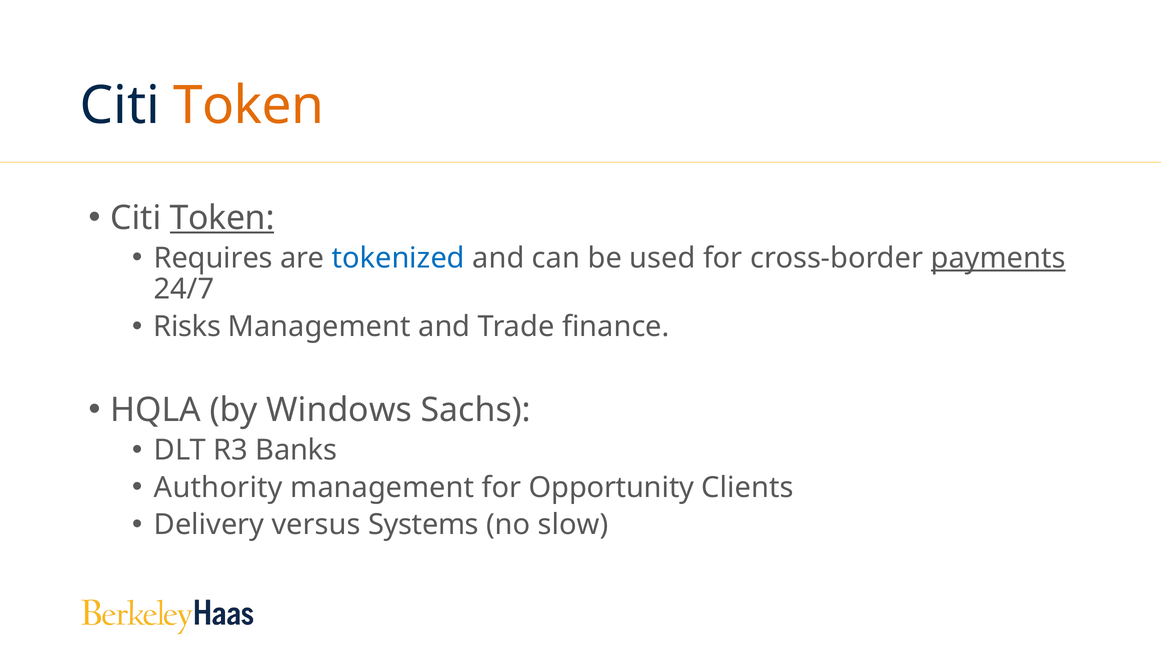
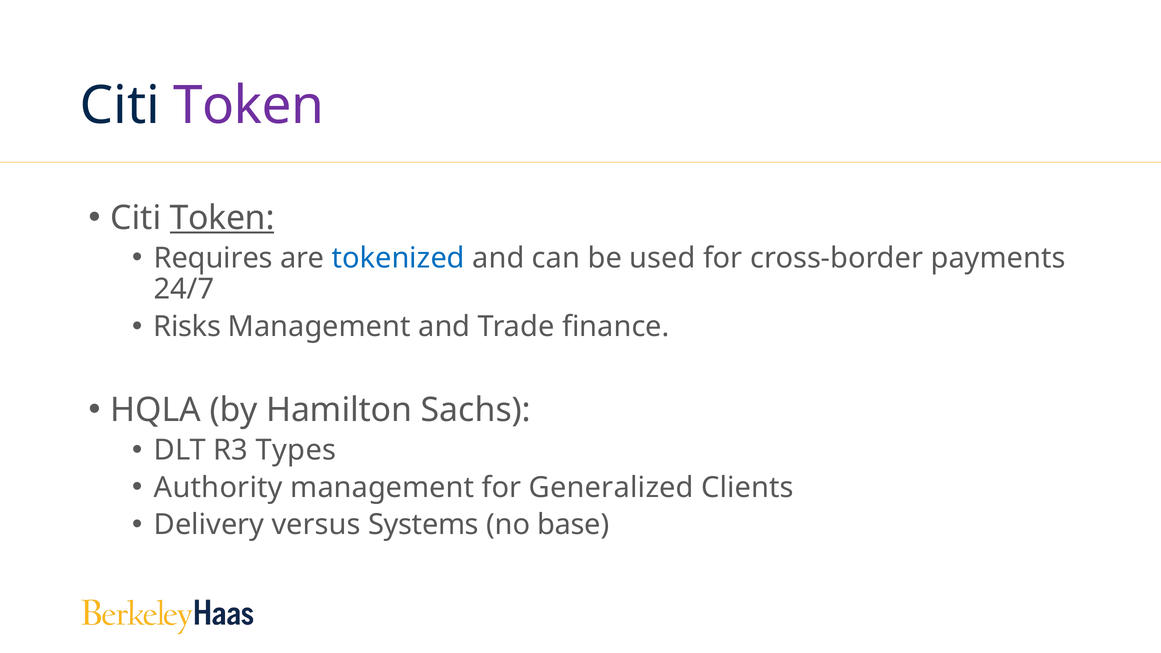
Token colour: orange -> purple (249, 106)
payments underline: present -> none (998, 258)
Windows: Windows -> Hamilton (339, 410)
Banks: Banks -> Types (296, 450)
Opportunity: Opportunity -> Generalized (611, 488)
slow: slow -> base (573, 525)
